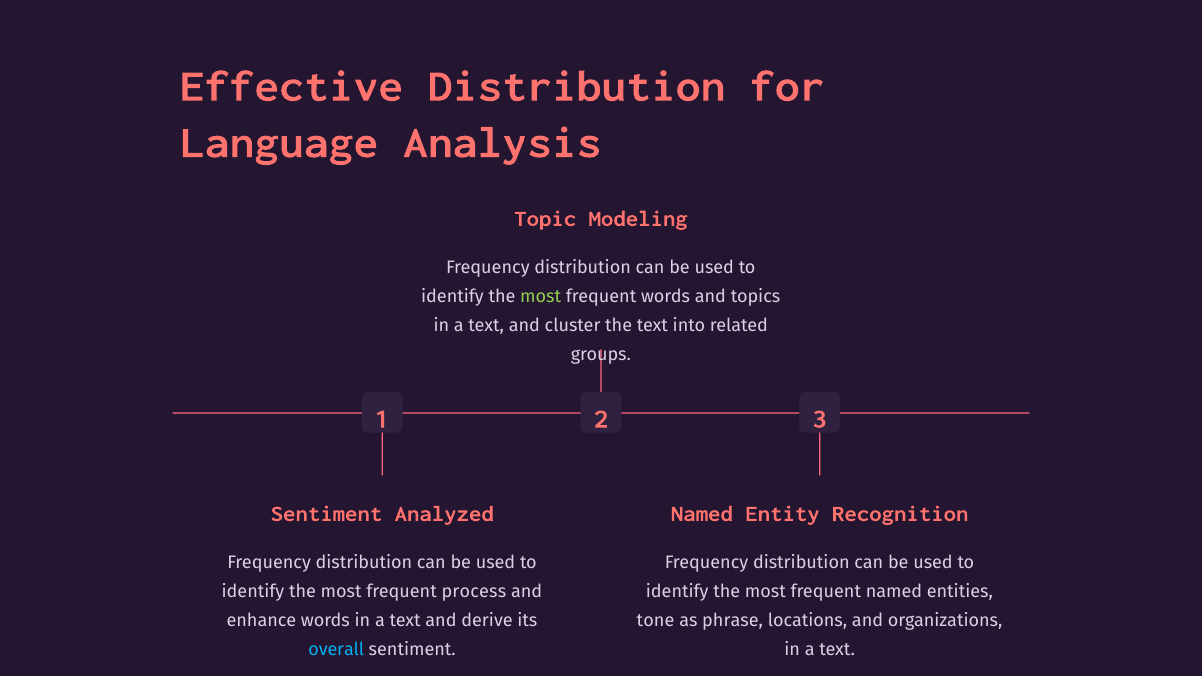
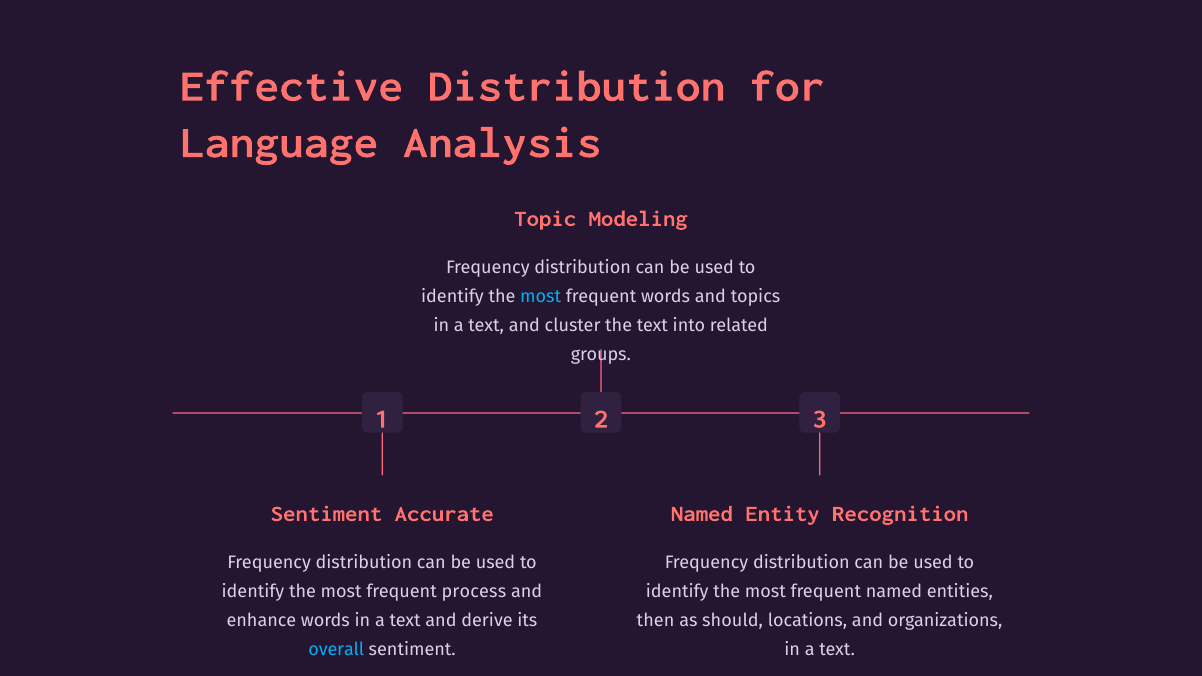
most colour: light green -> light blue (541, 297)
Analyzed: Analyzed -> Accurate (444, 514)
tone: tone -> then (656, 621)
phrase: phrase -> should (733, 621)
